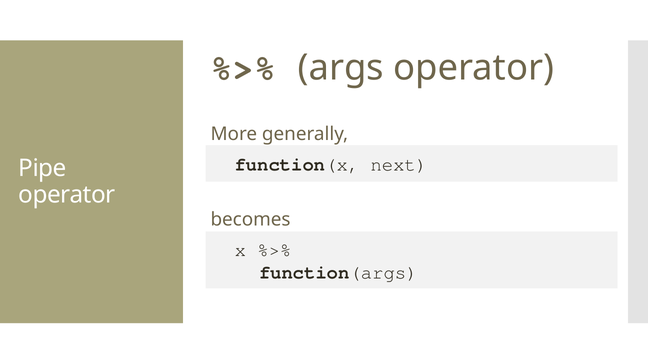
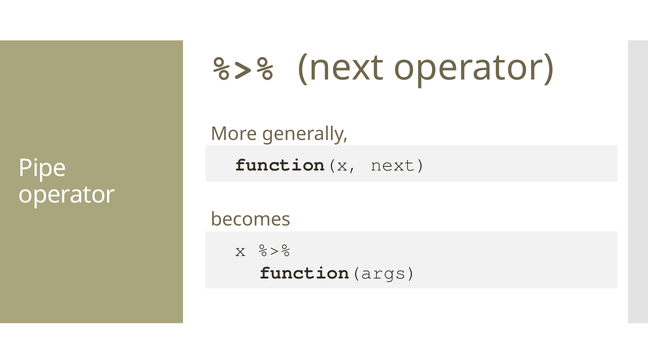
args: args -> next (341, 68)
